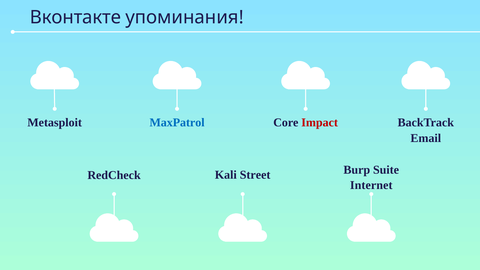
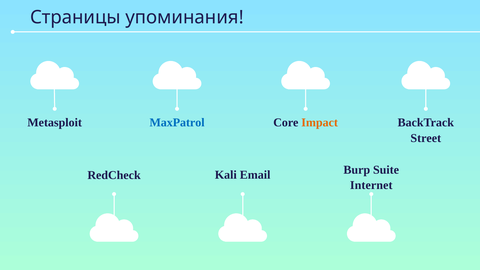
Вконтакте: Вконтакте -> Страницы (75, 17)
Impact colour: red -> orange (320, 123)
Email: Email -> Street (426, 138)
Street: Street -> Email (255, 175)
